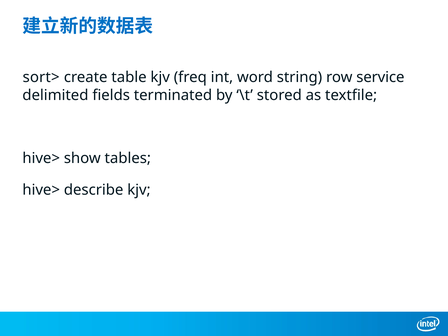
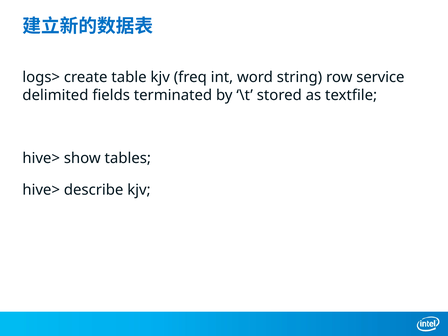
sort>: sort> -> logs> (41, 77)
